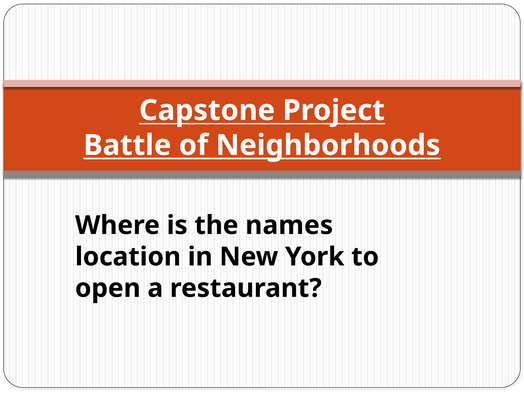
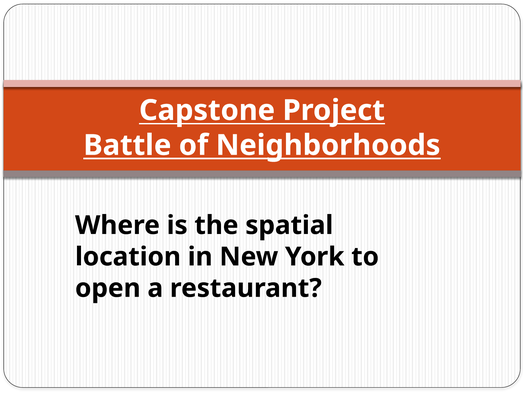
names: names -> spatial (289, 225)
